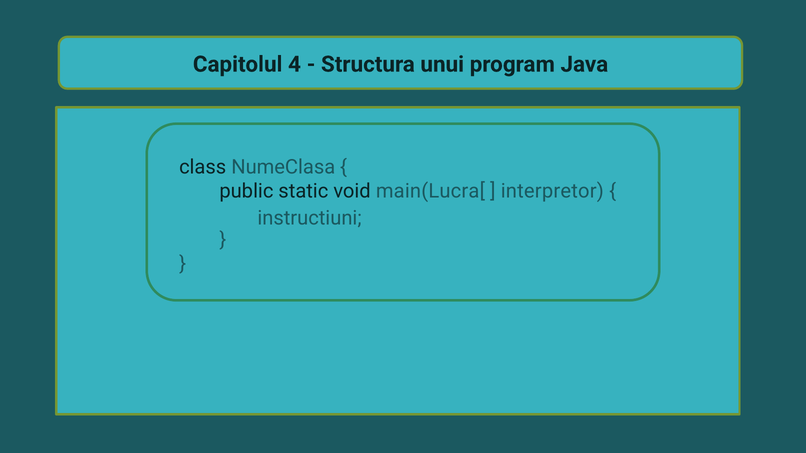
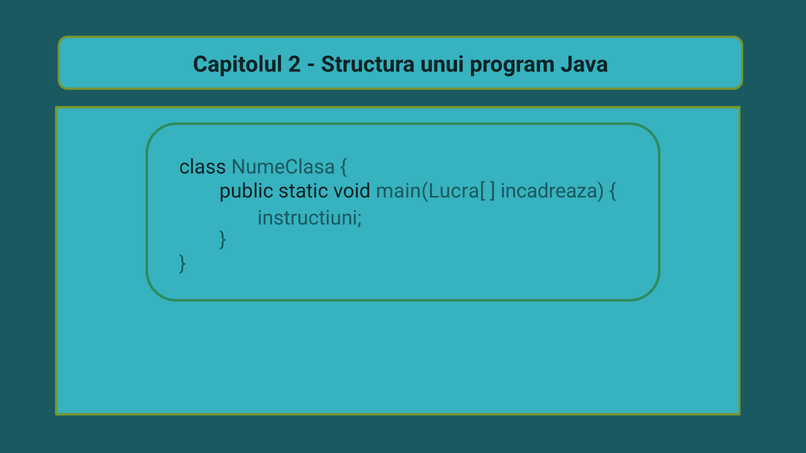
4: 4 -> 2 (294, 64)
interpretor: interpretor -> incadreaza (552, 191)
